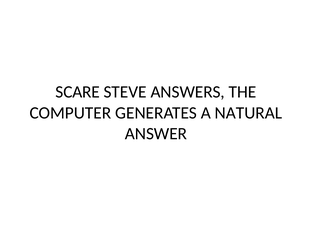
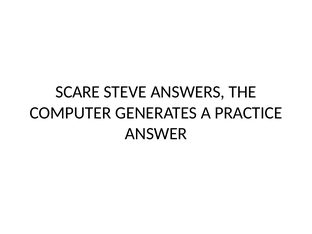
NATURAL: NATURAL -> PRACTICE (248, 113)
